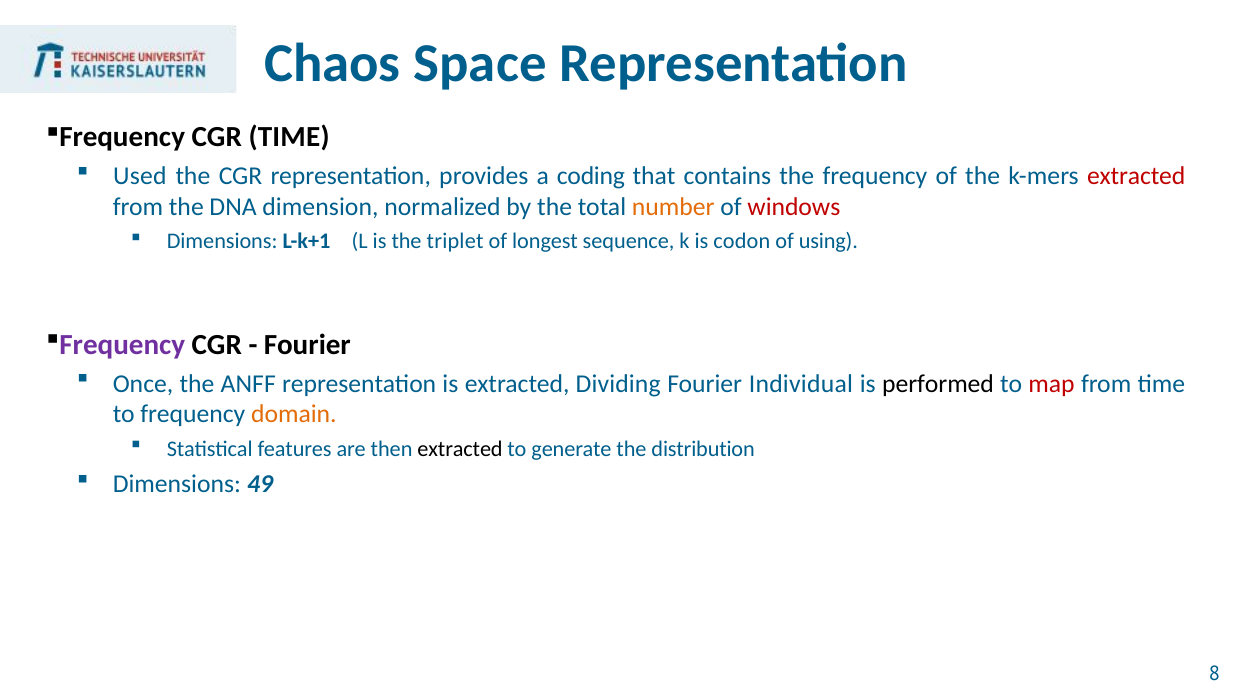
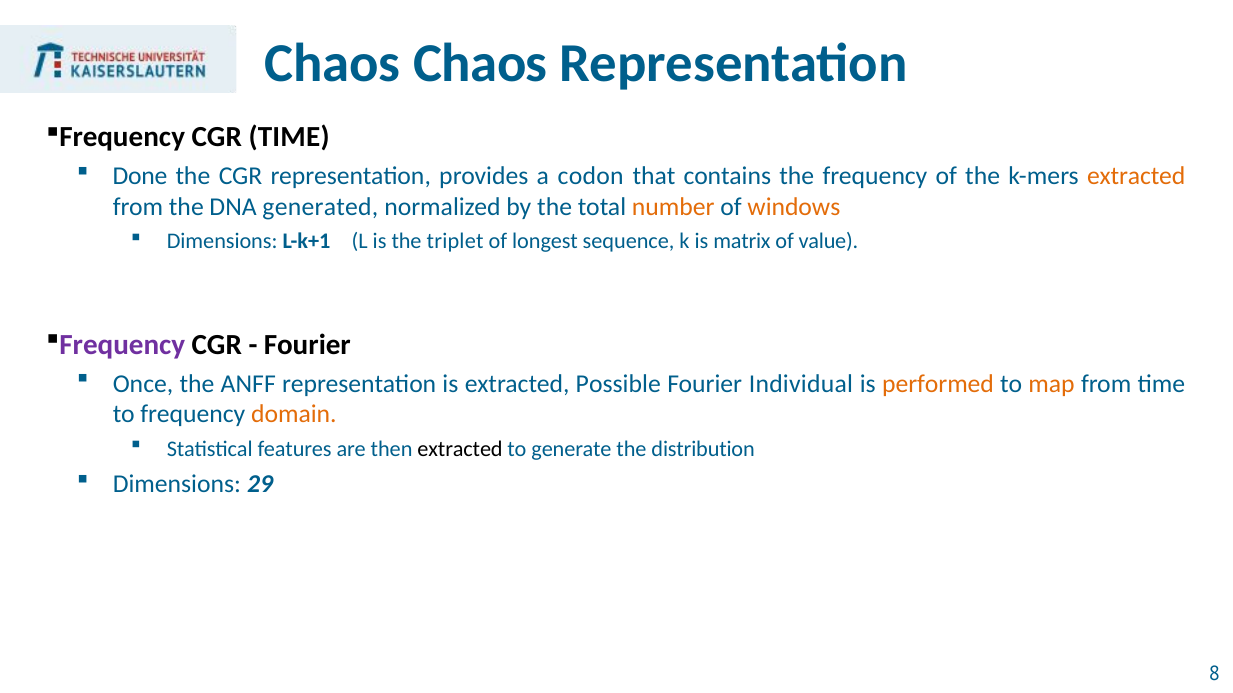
Chaos Space: Space -> Chaos (480, 64)
Used: Used -> Done (140, 176)
coding: coding -> codon (591, 176)
extracted colour: red -> orange (1136, 176)
dimension: dimension -> generated (320, 207)
windows colour: red -> orange (794, 207)
codon: codon -> matrix (742, 242)
using: using -> value (828, 242)
Dividing: Dividing -> Possible (618, 384)
performed colour: black -> orange (938, 384)
map colour: red -> orange (1052, 384)
49: 49 -> 29 (260, 485)
